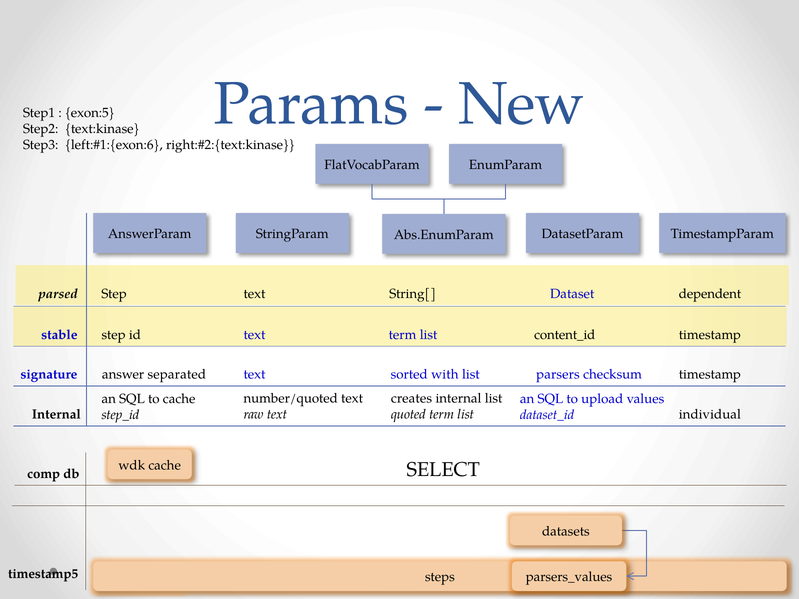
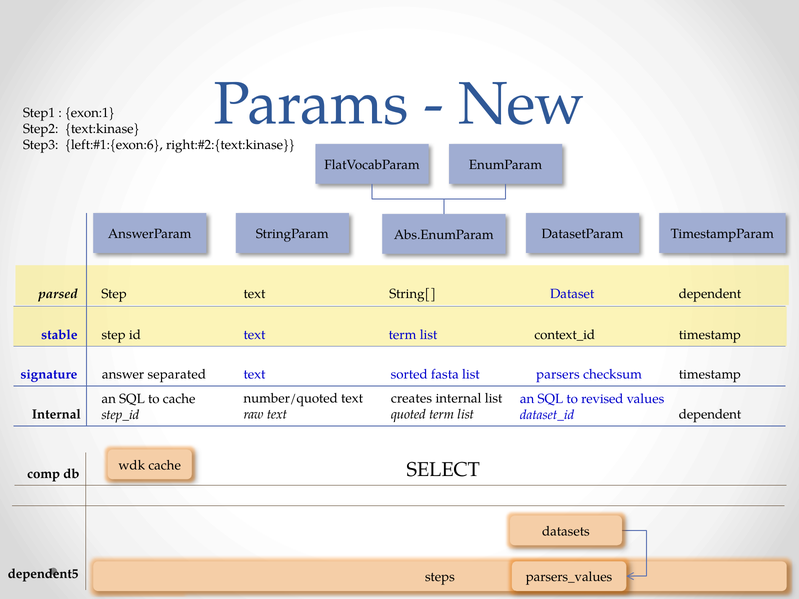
exon:5: exon:5 -> exon:1 (90, 113)
content_id: content_id -> context_id (565, 335)
with: with -> fasta (445, 374)
upload: upload -> revised (602, 399)
individual: individual -> dependent (710, 415)
timestamp5: timestamp5 -> dependent5 (43, 574)
